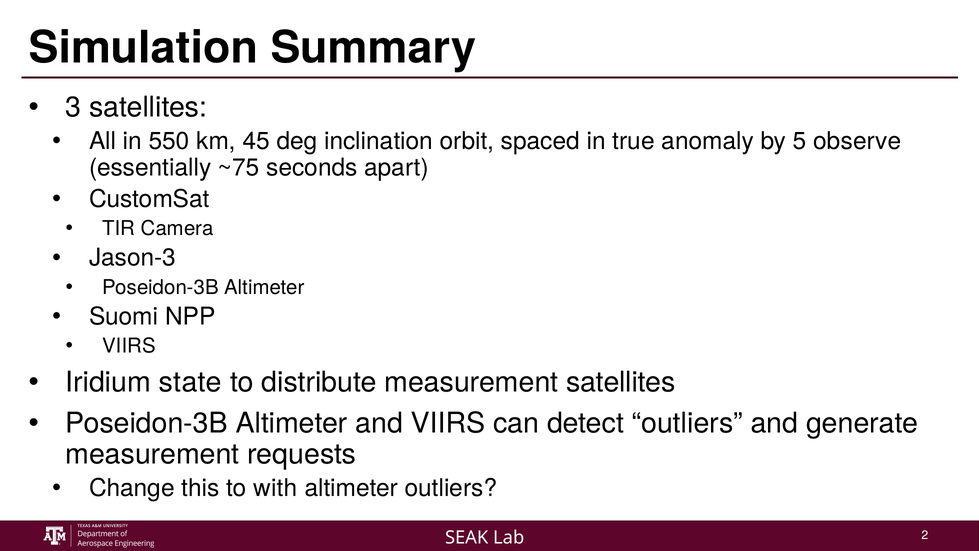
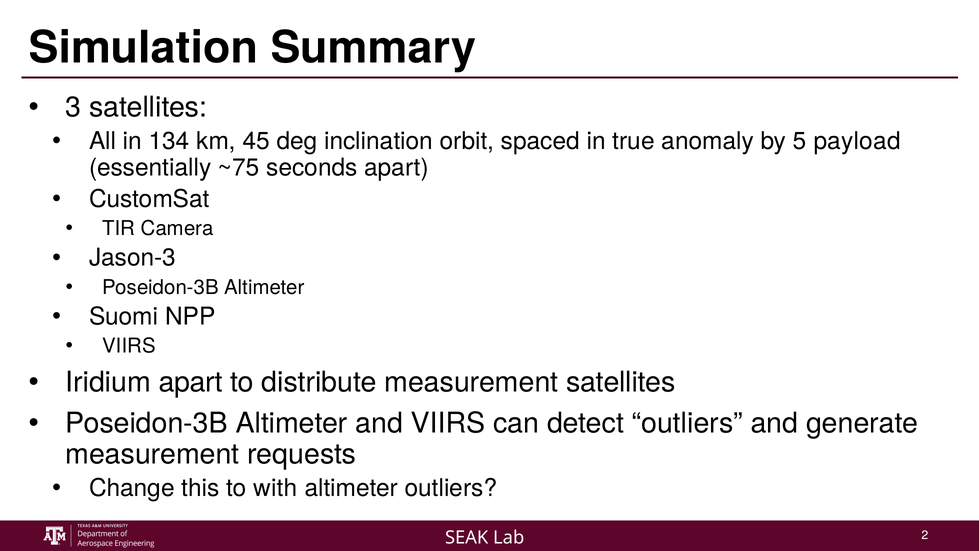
550: 550 -> 134 (169, 141)
observe: observe -> payload (857, 141)
Iridium state: state -> apart (191, 382)
